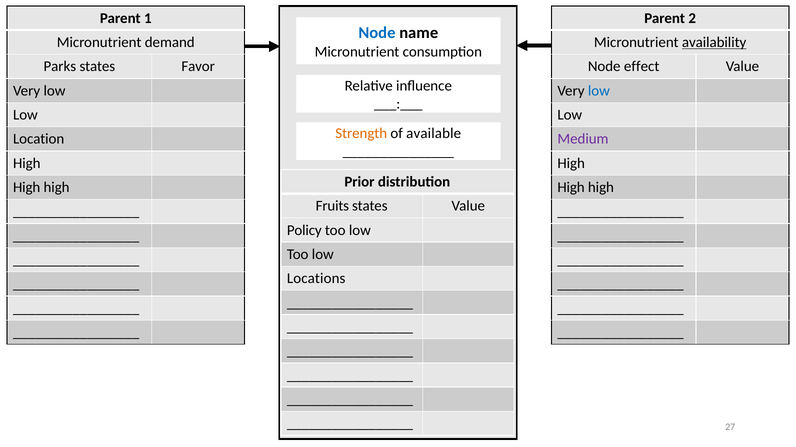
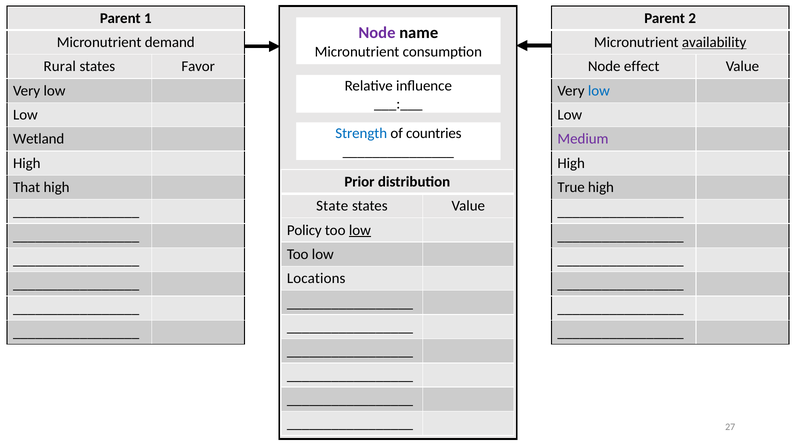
Node colour: blue -> purple (377, 33)
Parks: Parks -> Rural (60, 67)
Strength colour: orange -> blue (361, 133)
available: available -> countries (434, 133)
Location: Location -> Wetland (39, 139)
High: High -> That (27, 188)
High: High -> True (571, 188)
Fruits: Fruits -> State (332, 206)
low underline: none -> present (360, 231)
